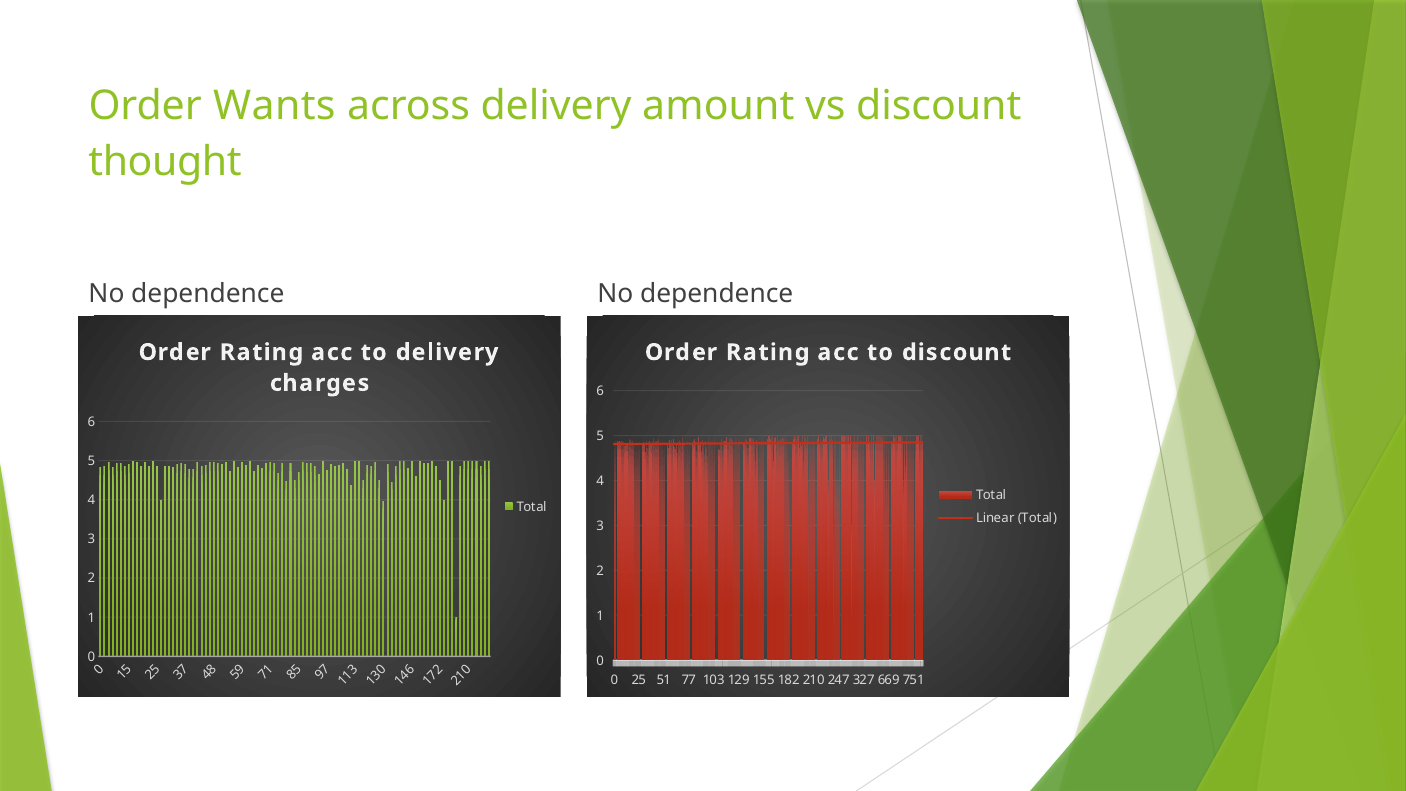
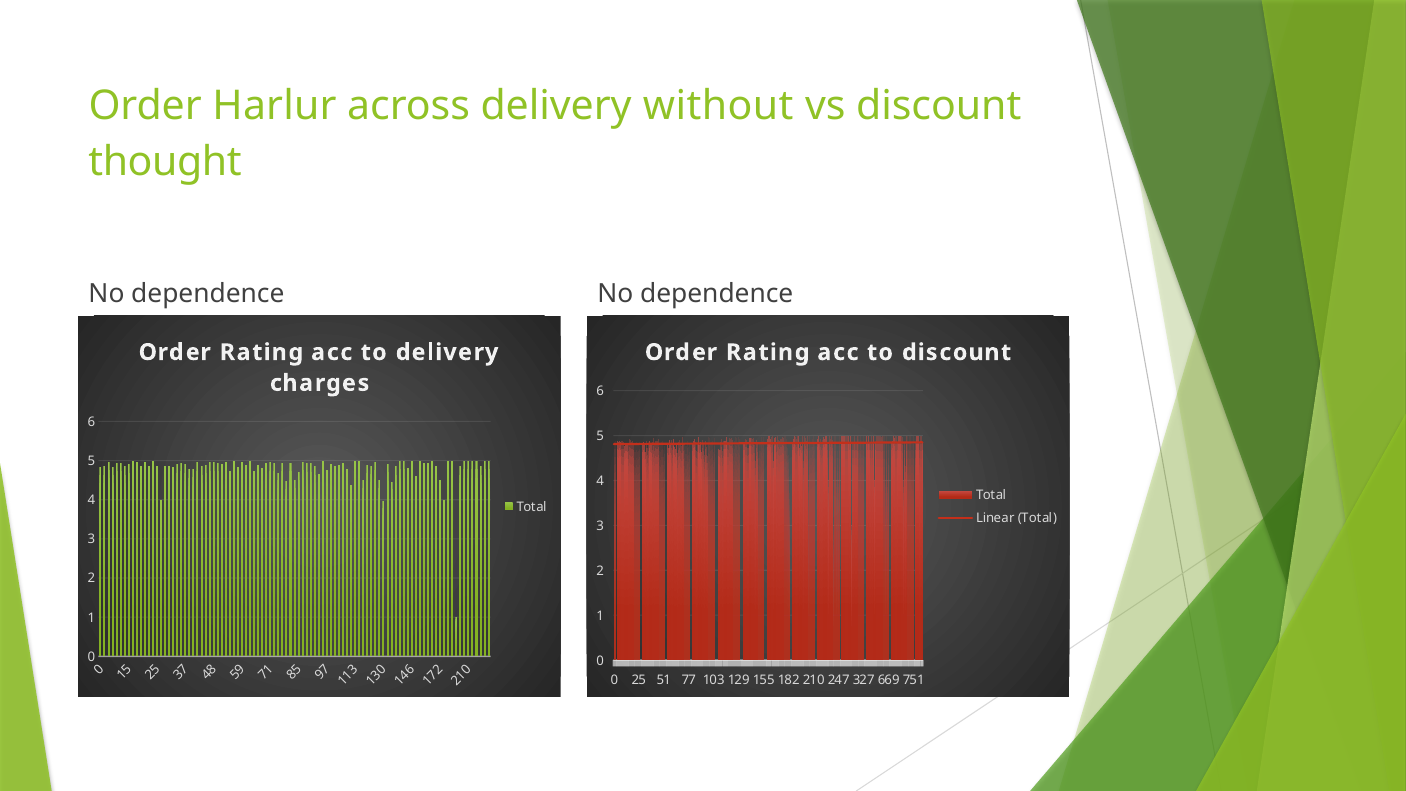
Wants: Wants -> Harlur (274, 106)
amount: amount -> without (718, 106)
